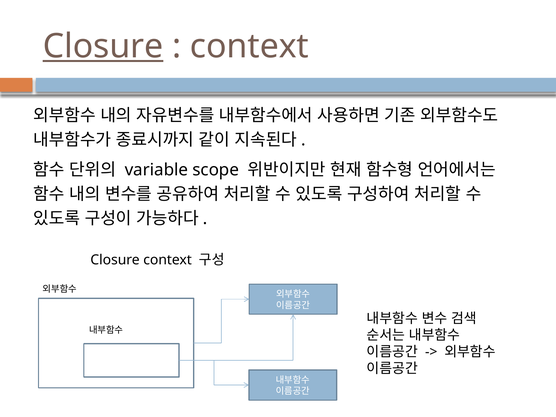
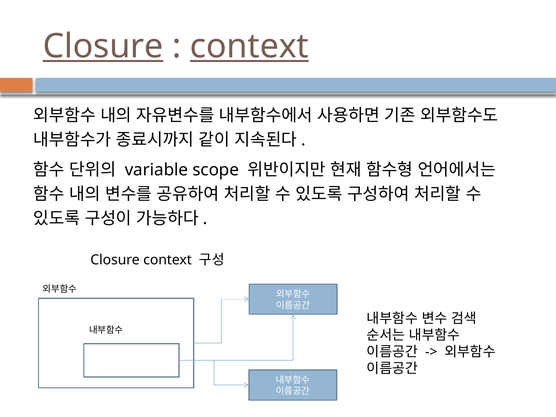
context underline: none -> present (249, 46)
